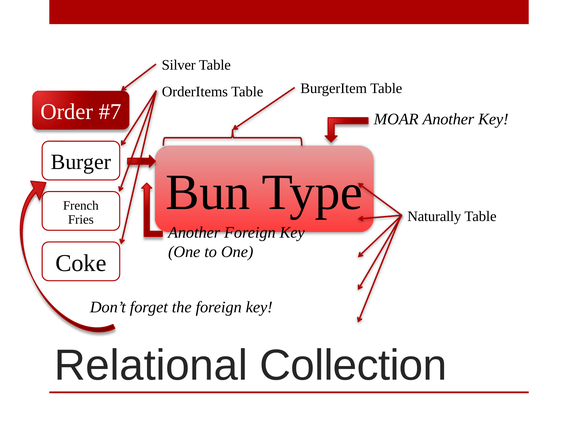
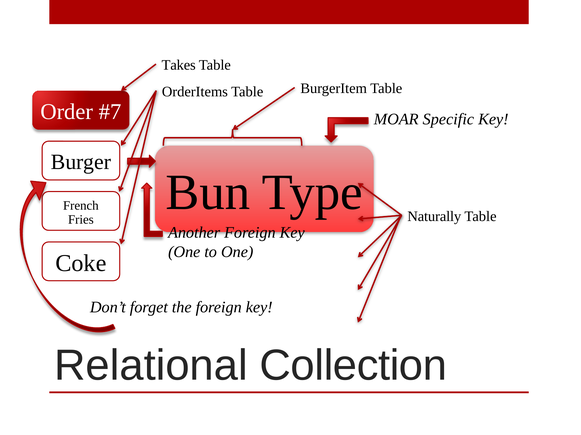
Silver: Silver -> Takes (179, 65)
MOAR Another: Another -> Specific (448, 119)
